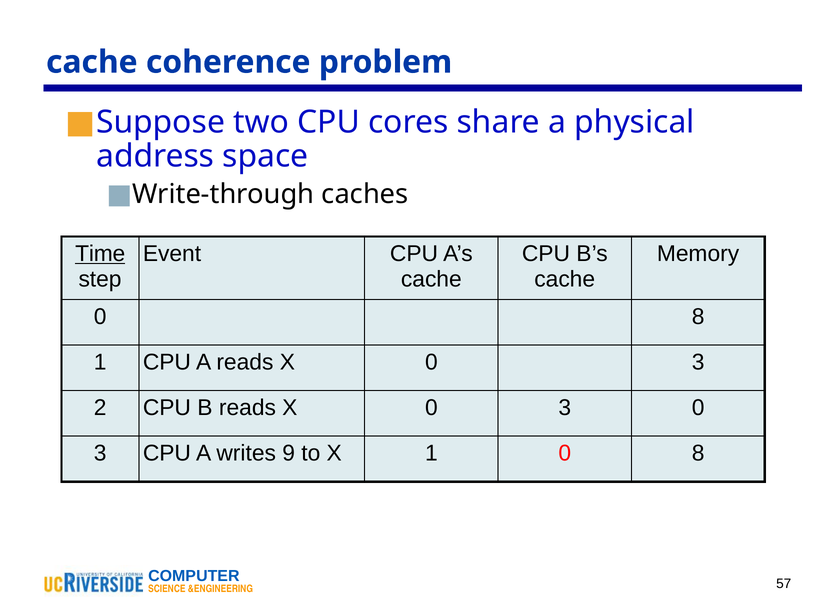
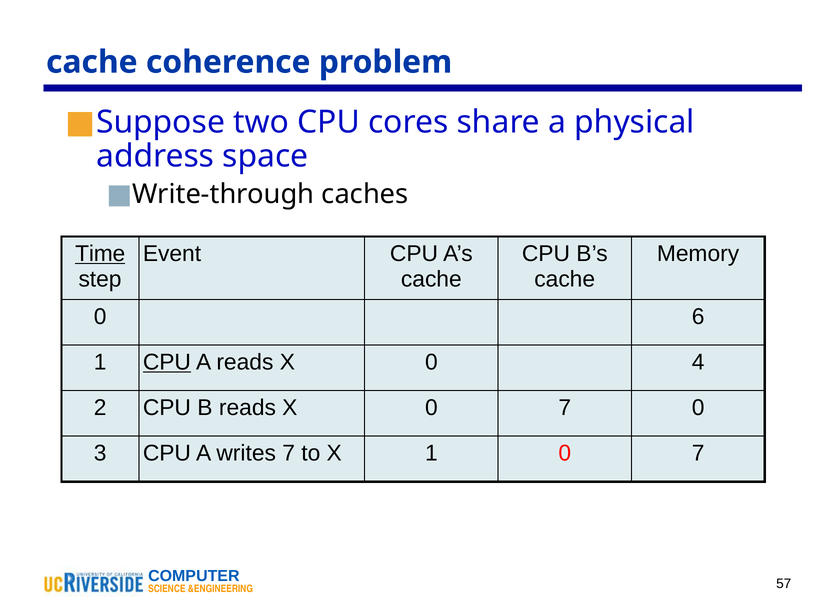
8: 8 -> 6 (698, 317)
CPU underline: none -> present (167, 362)
3: 3 -> 4 (698, 362)
3: 3 -> 7 (565, 408)
writes 9: 9 -> 7 (289, 453)
1 0 8: 8 -> 7 (698, 453)
